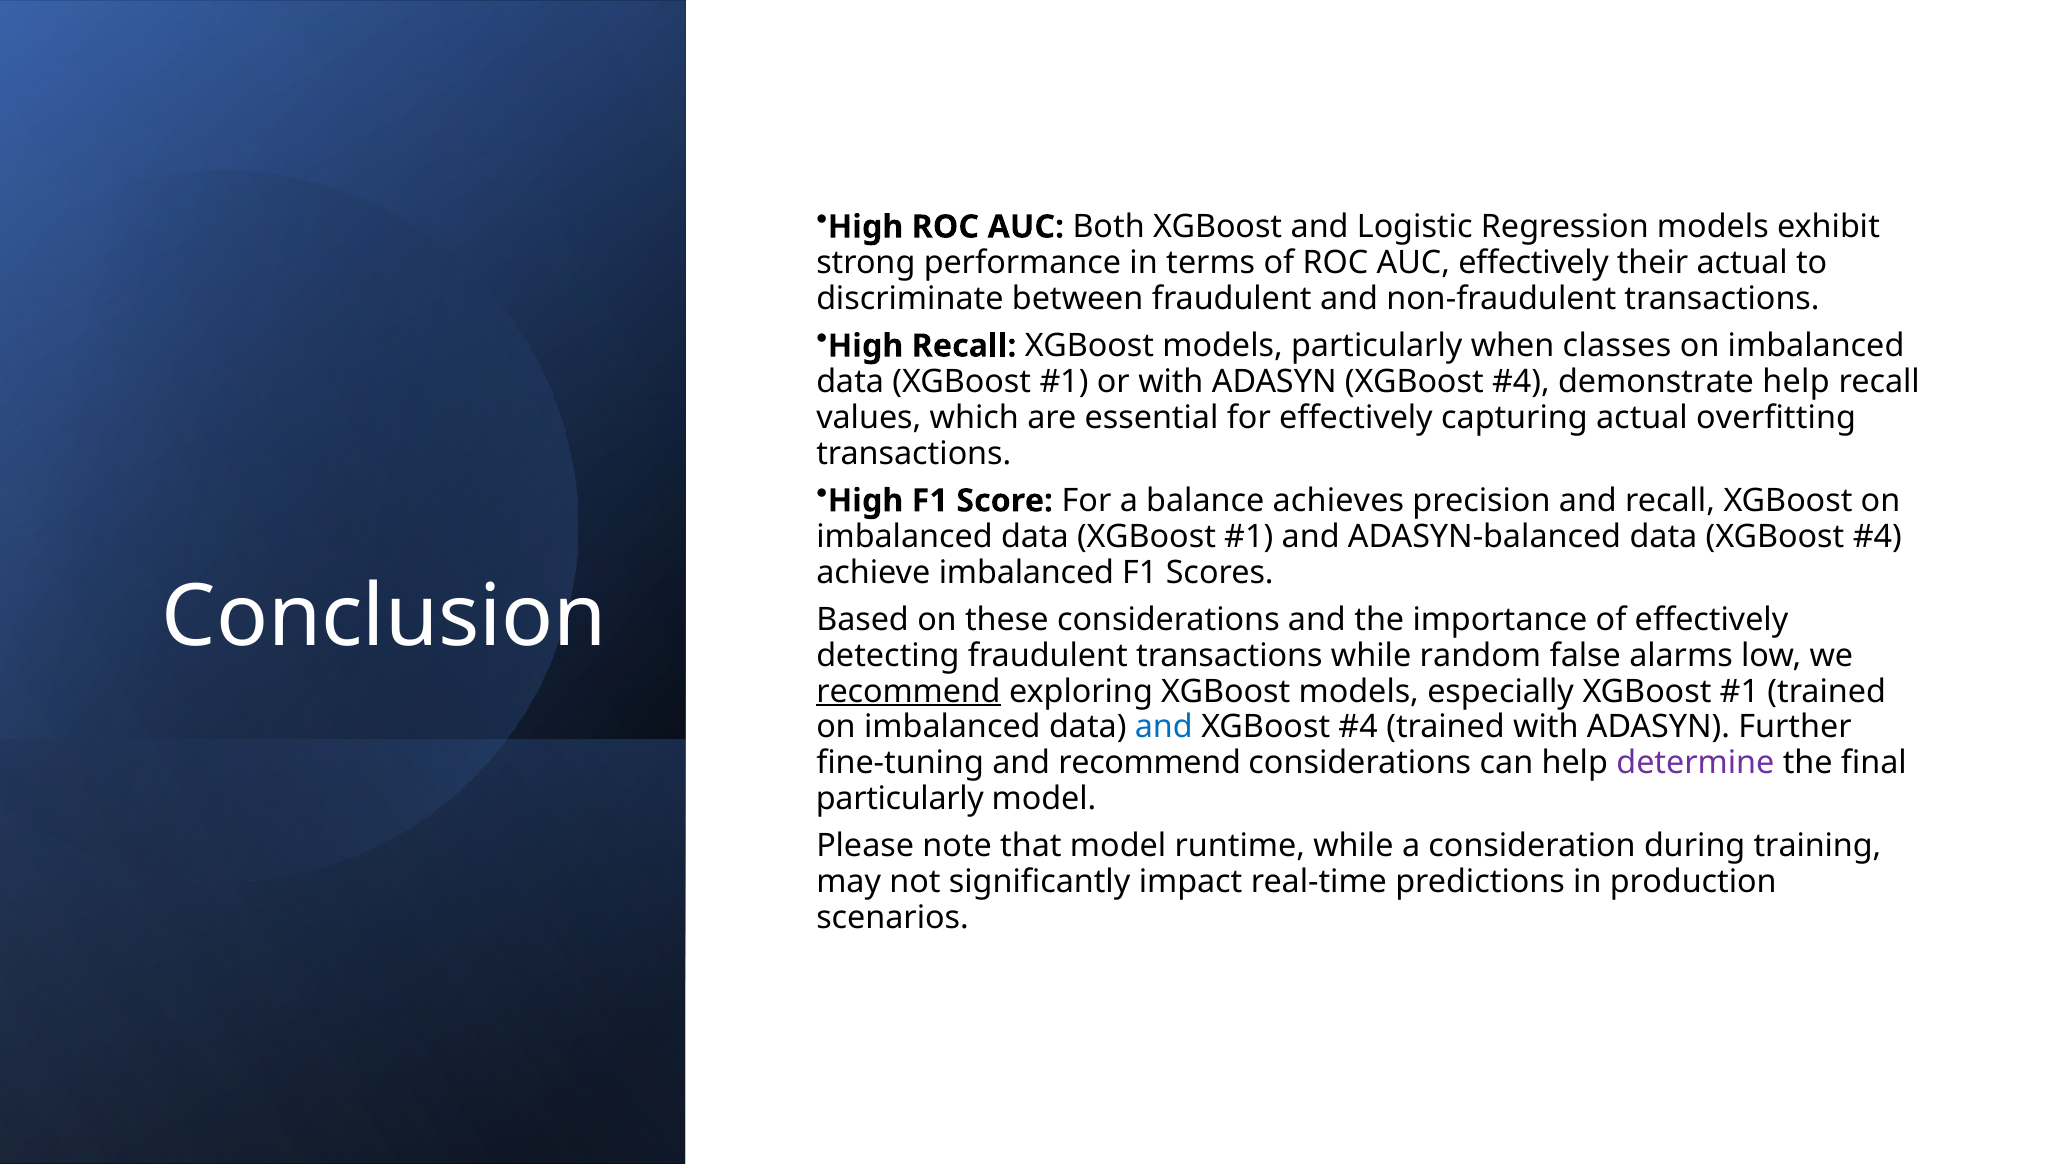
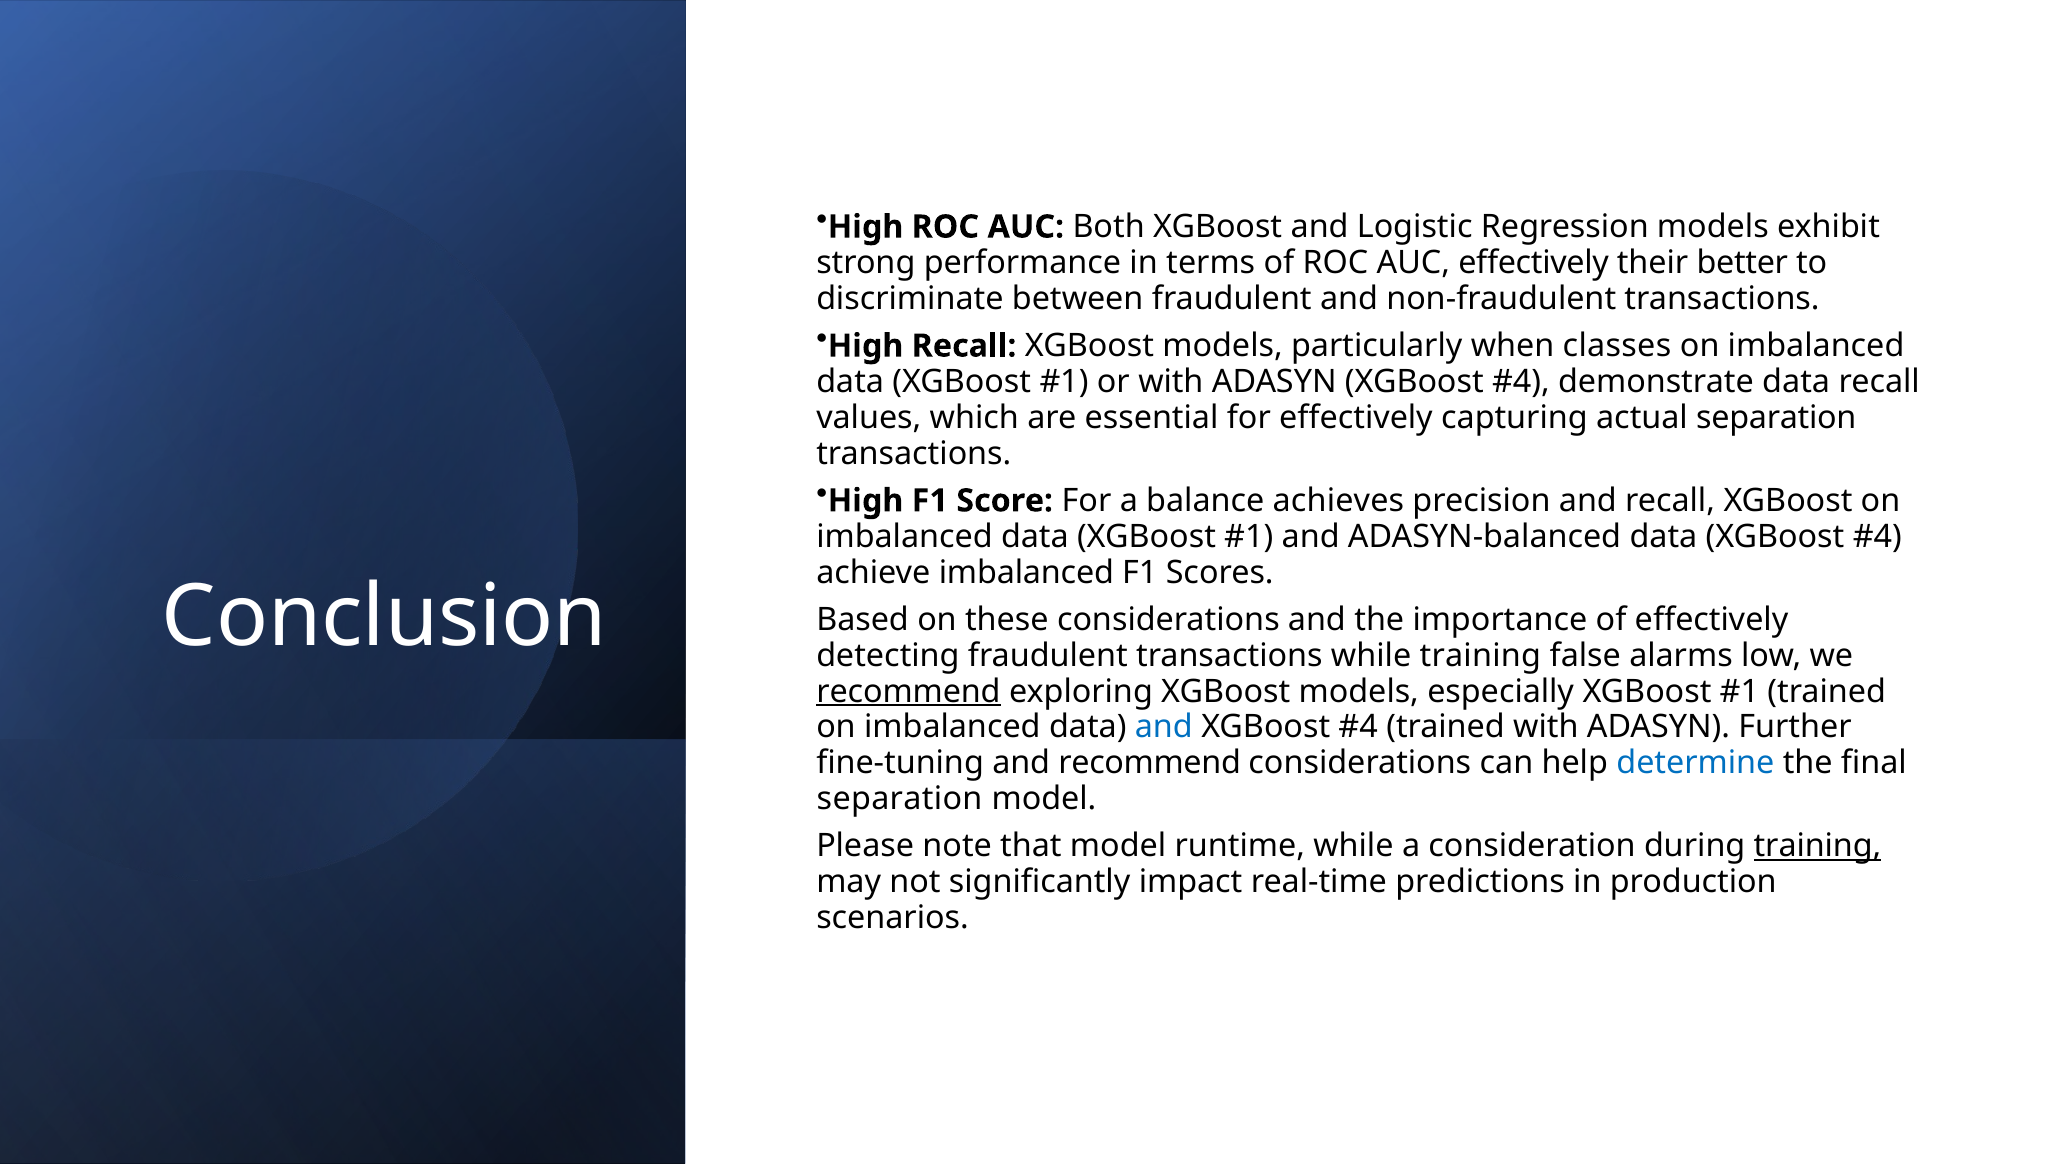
their actual: actual -> better (1742, 263)
demonstrate help: help -> data (1796, 382)
actual overfitting: overfitting -> separation (1776, 417)
while random: random -> training (1480, 655)
determine colour: purple -> blue (1695, 763)
particularly: particularly -> separation (900, 799)
training underline: none -> present (1817, 846)
